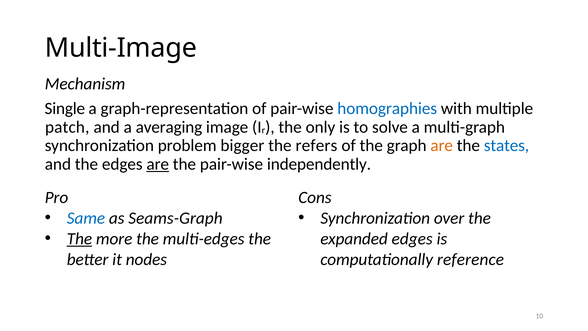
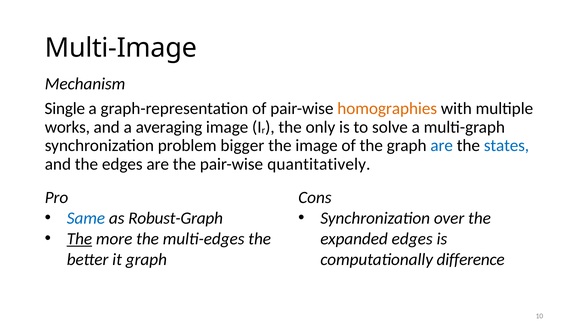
homographies colour: blue -> orange (387, 108)
patch: patch -> works (67, 127)
the refers: refers -> image (317, 145)
are colour: orange -> blue (442, 145)
are underline: present -> none (158, 164)
independently: independently -> quantitatively (319, 164)
Seams-Graph: Seams-Graph -> Robust-Graph (176, 218)
it nodes: nodes -> graph (146, 259)
reference: reference -> difference (471, 259)
